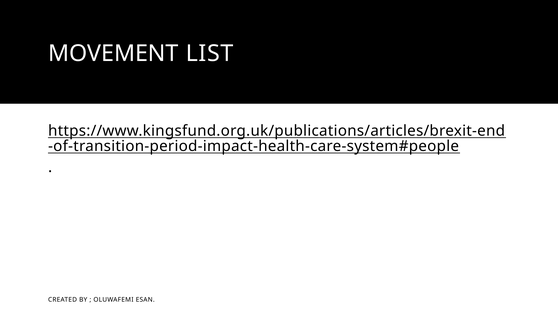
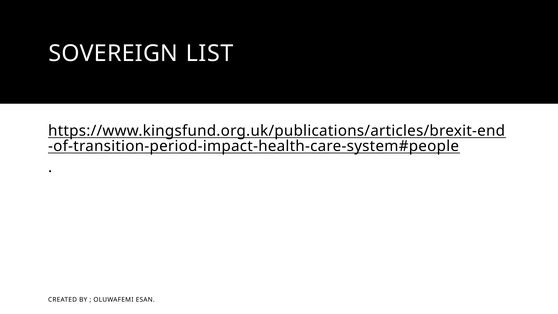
MOVEMENT: MOVEMENT -> SOVEREIGN (113, 53)
